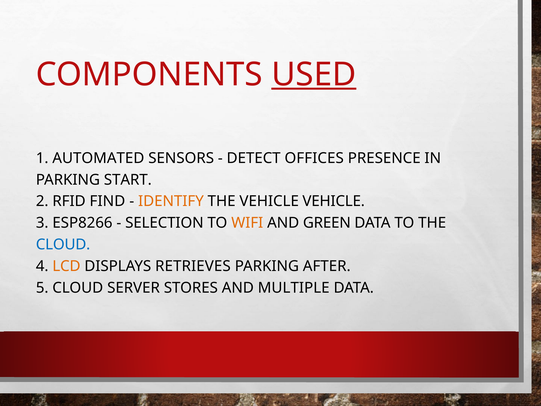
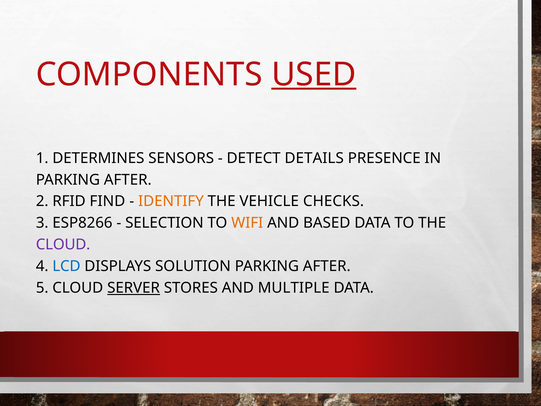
AUTOMATED: AUTOMATED -> DETERMINES (98, 158)
OFFICES: OFFICES -> DETAILS (314, 158)
START: START -> AFTER (128, 180)
VEHICLE VEHICLE: VEHICLE -> CHECKS (334, 201)
GREEN: GREEN -> BASED (327, 223)
CLOUD colour: blue -> purple (63, 245)
LCD colour: orange -> blue (66, 266)
RETRIEVES: RETRIEVES -> SOLUTION (193, 266)
SERVER underline: none -> present (134, 288)
